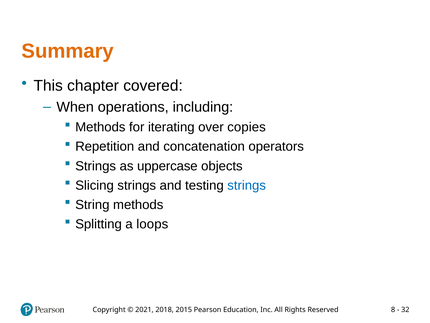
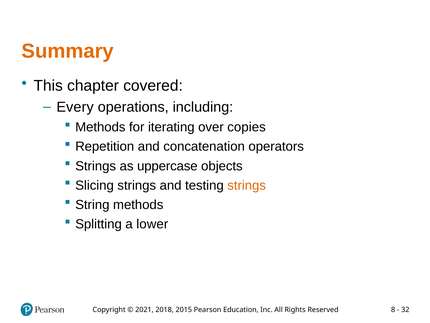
When: When -> Every (75, 107)
strings colour: blue -> orange (247, 185)
loops: loops -> lower (152, 224)
